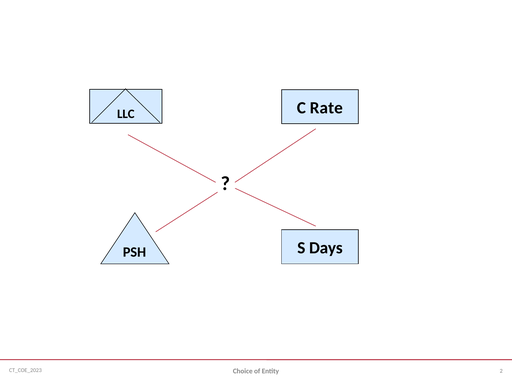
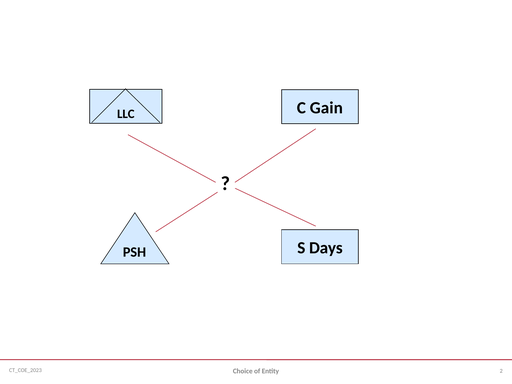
Rate: Rate -> Gain (326, 108)
